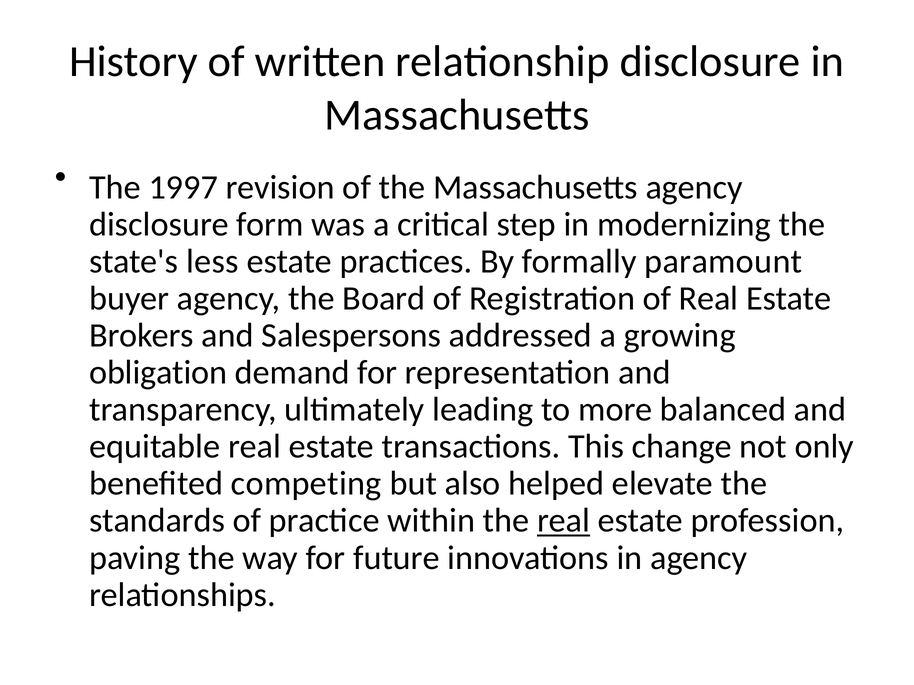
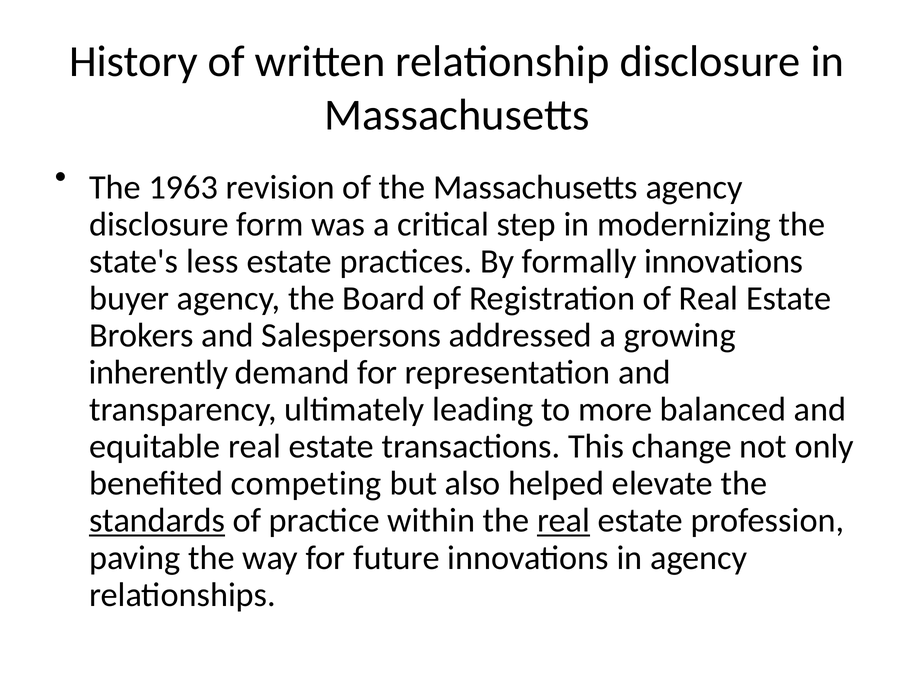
1997: 1997 -> 1963 (183, 187)
formally paramount: paramount -> innovations (724, 262)
obligation: obligation -> inherently (158, 373)
standards underline: none -> present (157, 521)
